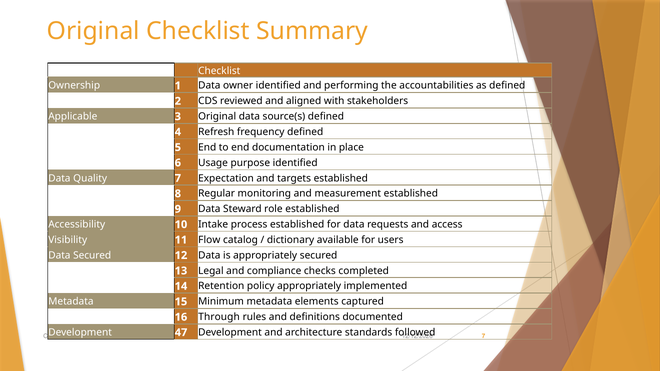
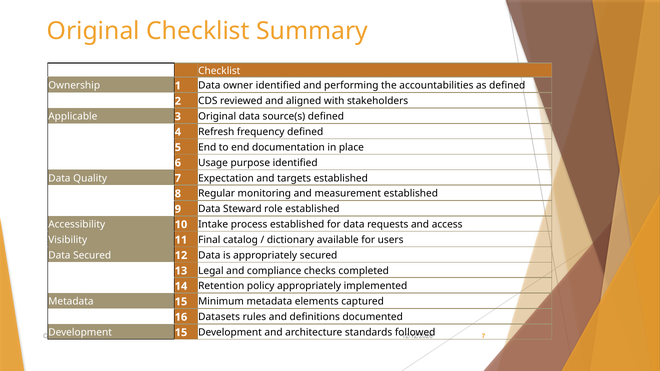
Flow: Flow -> Final (209, 240)
Through: Through -> Datasets (219, 317)
47: 47 -> 15 (181, 333)
